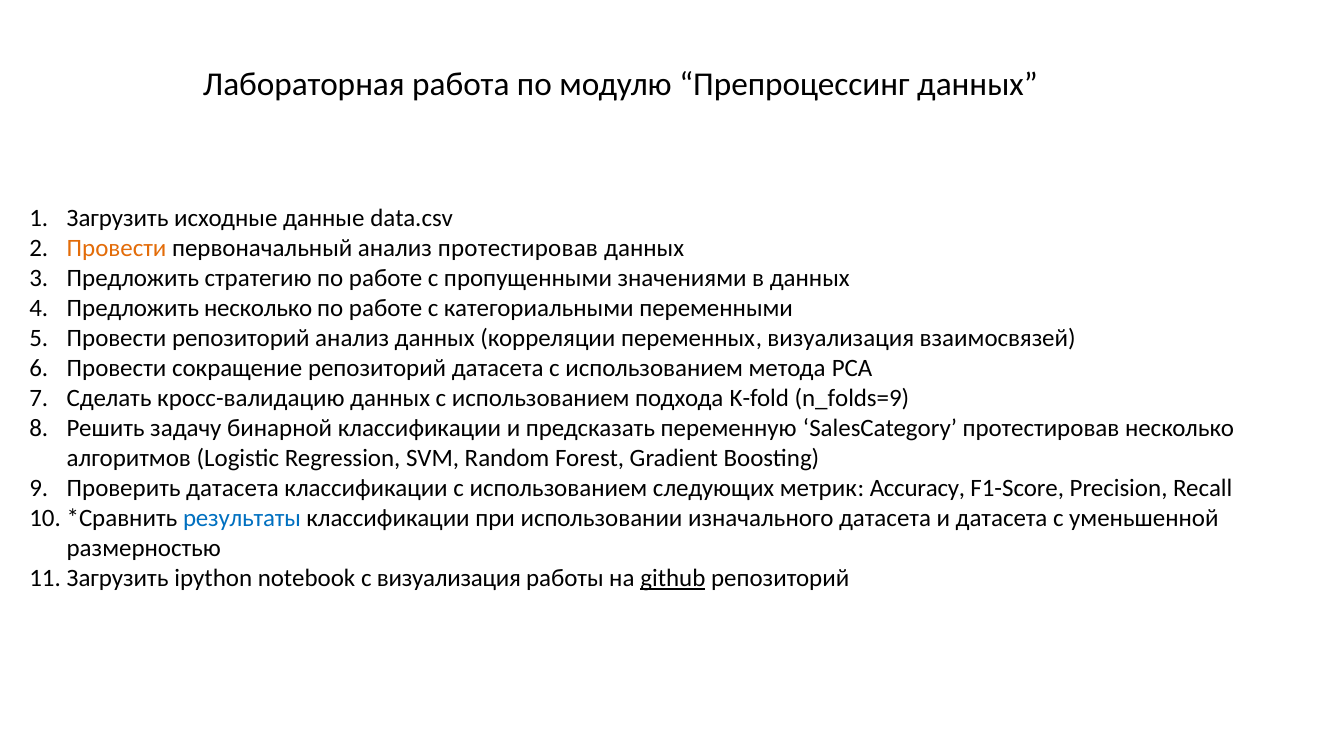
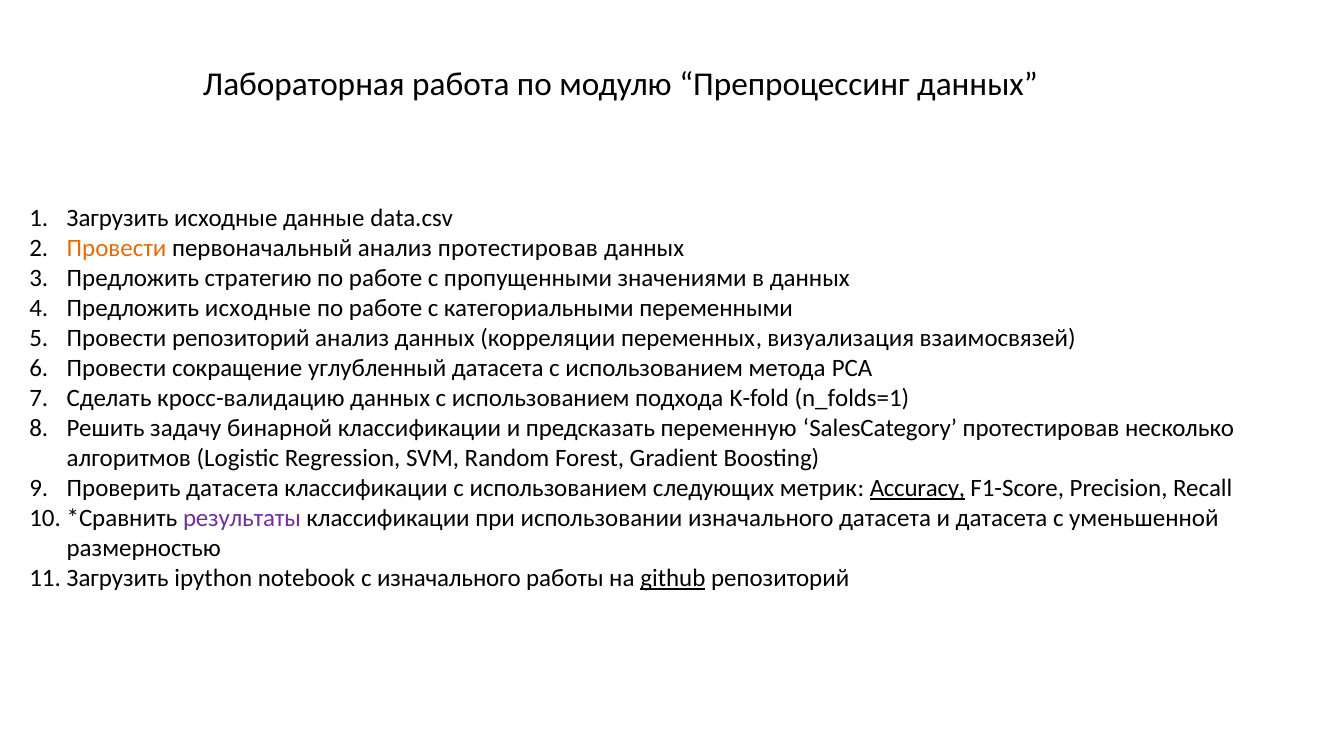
Предложить несколько: несколько -> исходные (258, 308)
сокращение репозиторий: репозиторий -> углубленный (377, 368)
n_folds=9: n_folds=9 -> n_folds=1 (852, 398)
Accuracy underline: none -> present (917, 488)
результаты colour: blue -> purple (242, 518)
с визуализация: визуализация -> изначального (449, 578)
